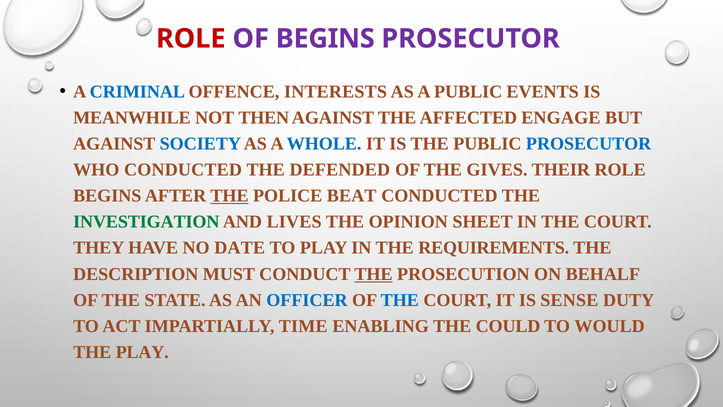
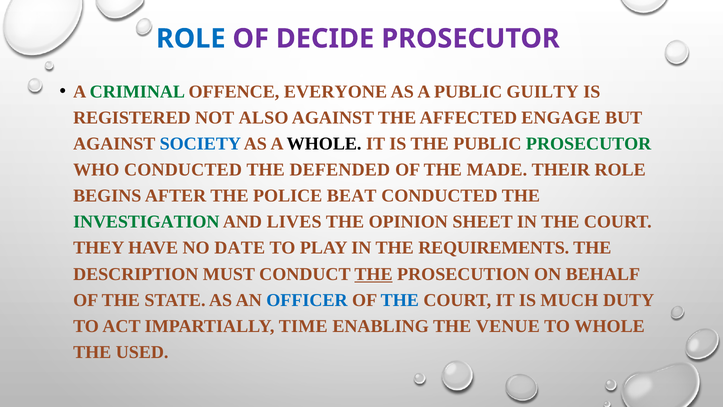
ROLE colour: red -> blue (191, 39)
OF BEGINS: BEGINS -> DECIDE (325, 39)
CRIMINAL colour: blue -> green (137, 92)
INTERESTS: INTERESTS -> EVERYONE (336, 92)
EVENTS: EVENTS -> GUILTY (543, 92)
MEANWHILE: MEANWHILE -> REGISTERED (132, 118)
THEN: THEN -> ALSO (264, 118)
WHOLE colour: blue -> black (324, 144)
PROSECUTOR colour: blue -> green (589, 144)
GIVES: GIVES -> MADE (497, 170)
THE underline: present -> none (229, 196)
SENSE: SENSE -> MUCH (569, 300)
COULD: COULD -> VENUE (508, 326)
TO WOULD: WOULD -> WHOLE (610, 326)
THE PLAY: PLAY -> USED (142, 352)
